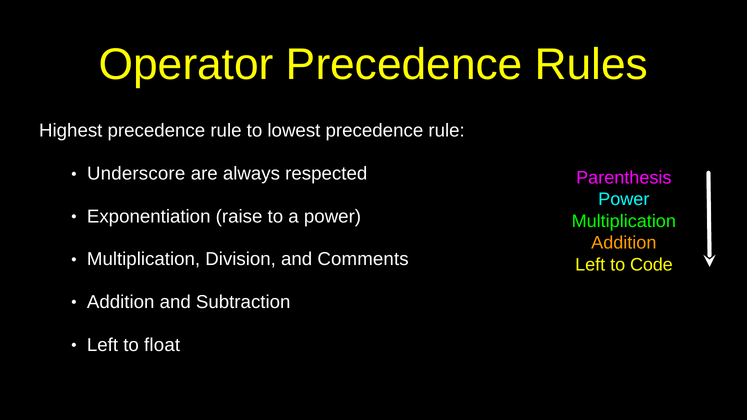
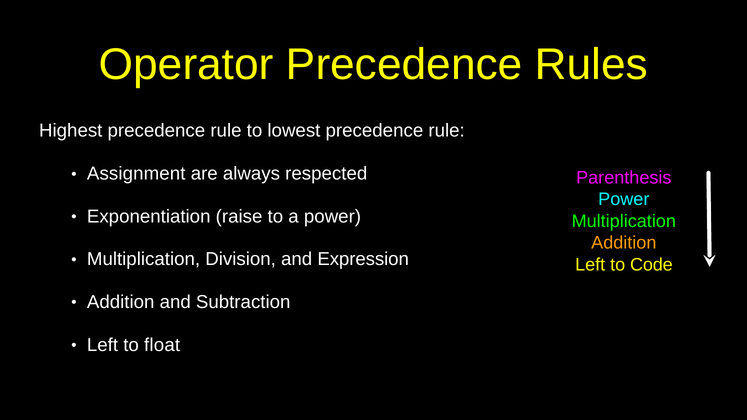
Underscore: Underscore -> Assignment (136, 174)
Comments: Comments -> Expression (363, 259)
